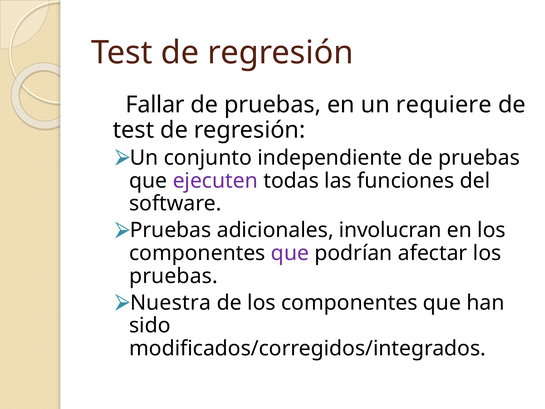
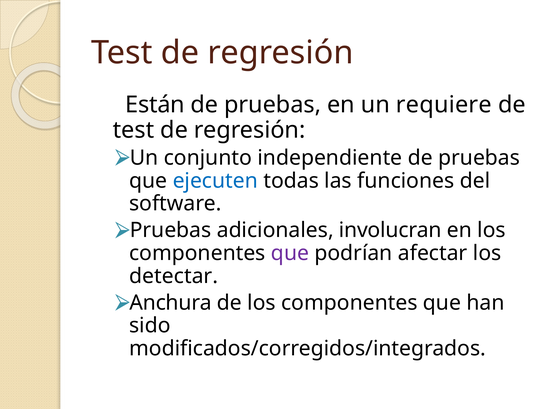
Fallar: Fallar -> Están (155, 105)
ejecuten colour: purple -> blue (215, 181)
pruebas: pruebas -> detectar (174, 276)
Nuestra: Nuestra -> Anchura (171, 303)
